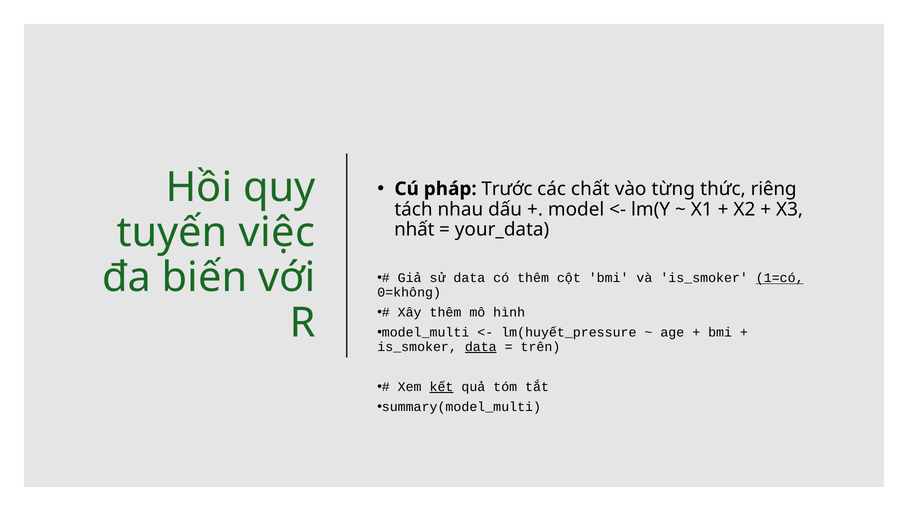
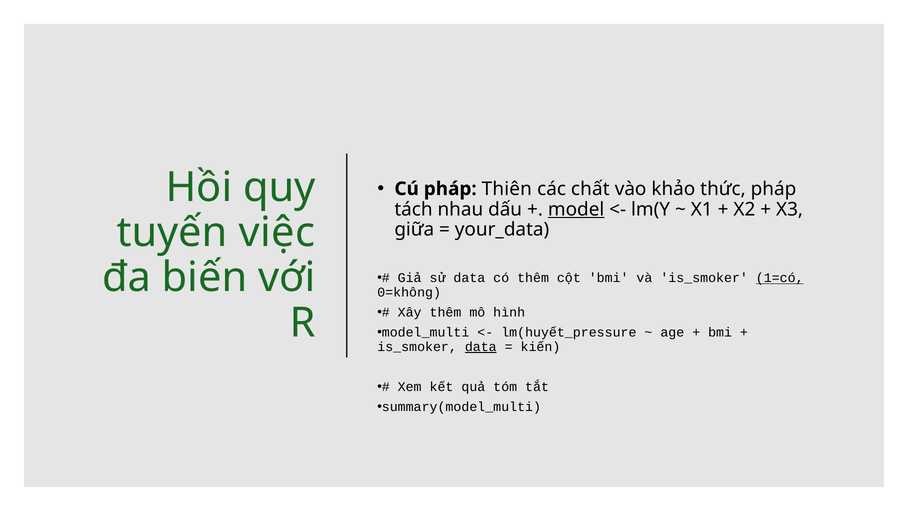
Trước: Trước -> Thiên (507, 189)
từng: từng -> khảo (673, 189)
thức riêng: riêng -> pháp (774, 189)
model underline: none -> present (576, 209)
nhất: nhất -> giữa (414, 230)
trên: trên -> kiến (540, 347)
kết underline: present -> none (442, 387)
